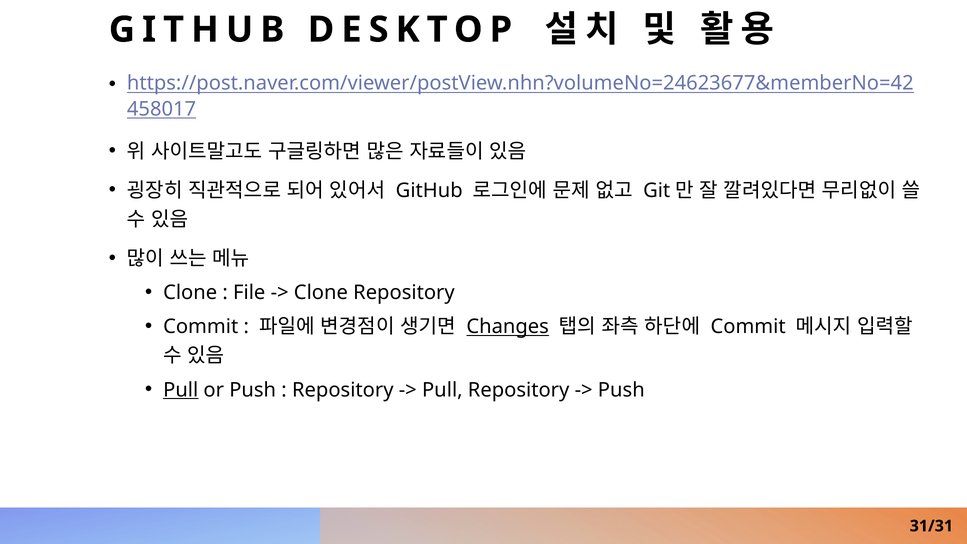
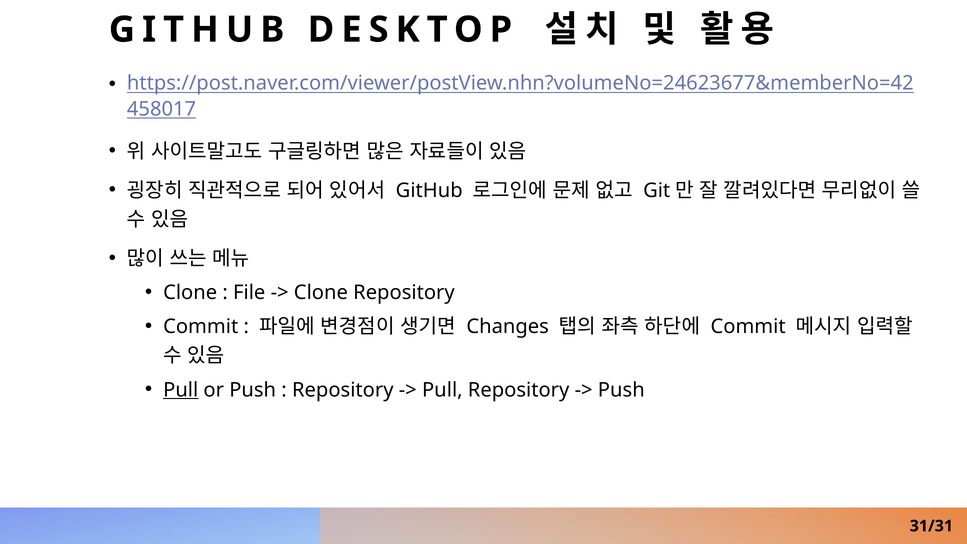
Changes underline: present -> none (508, 327)
